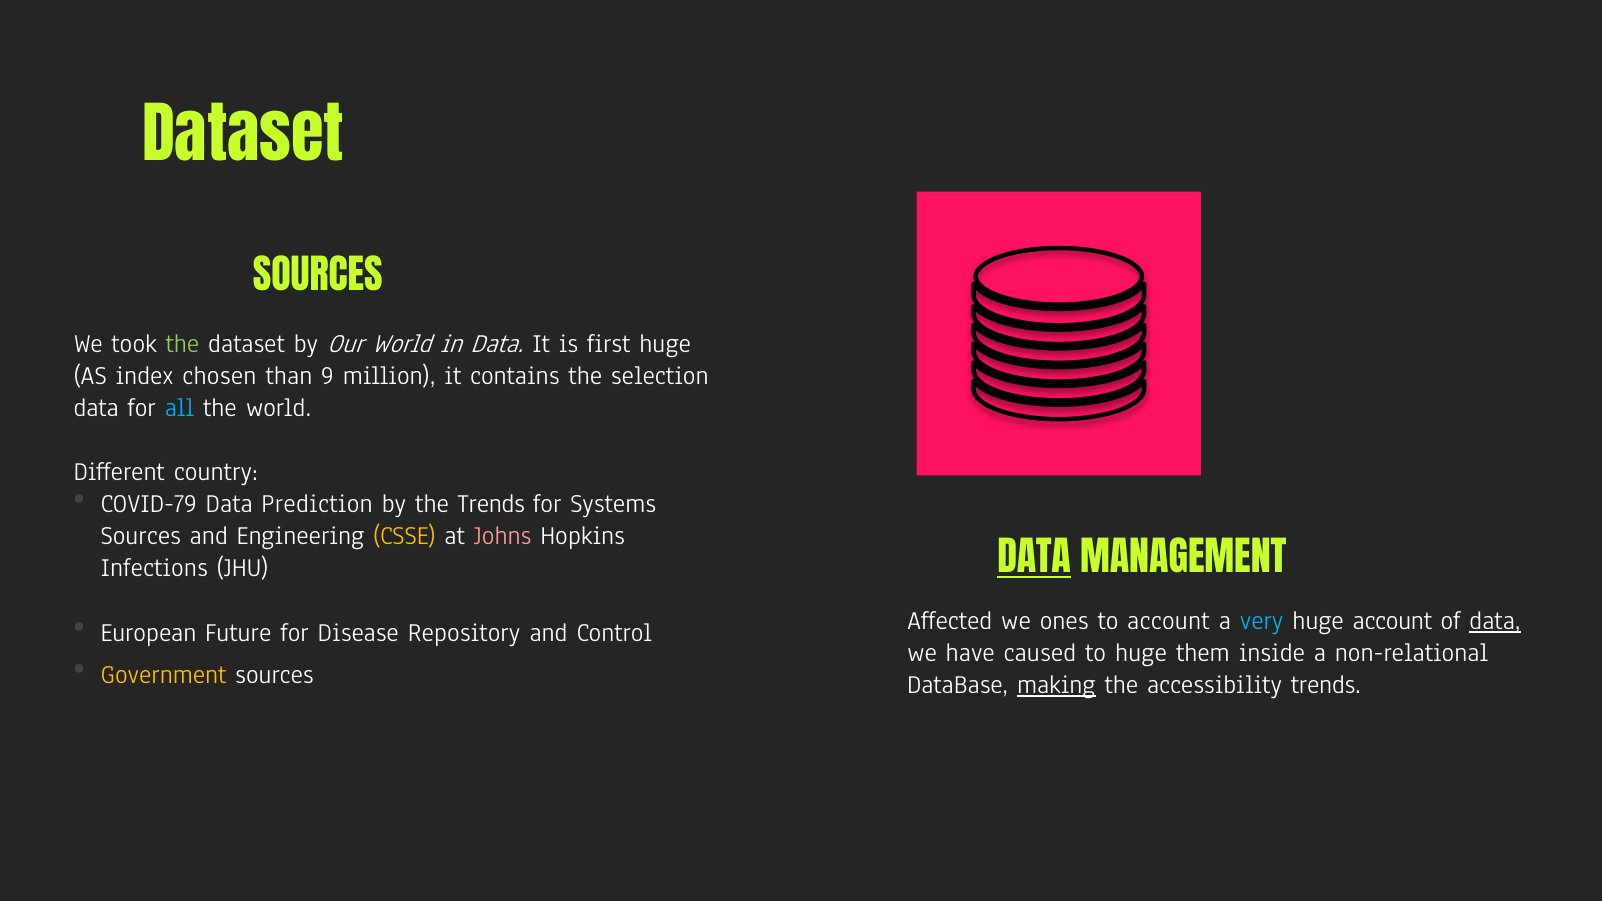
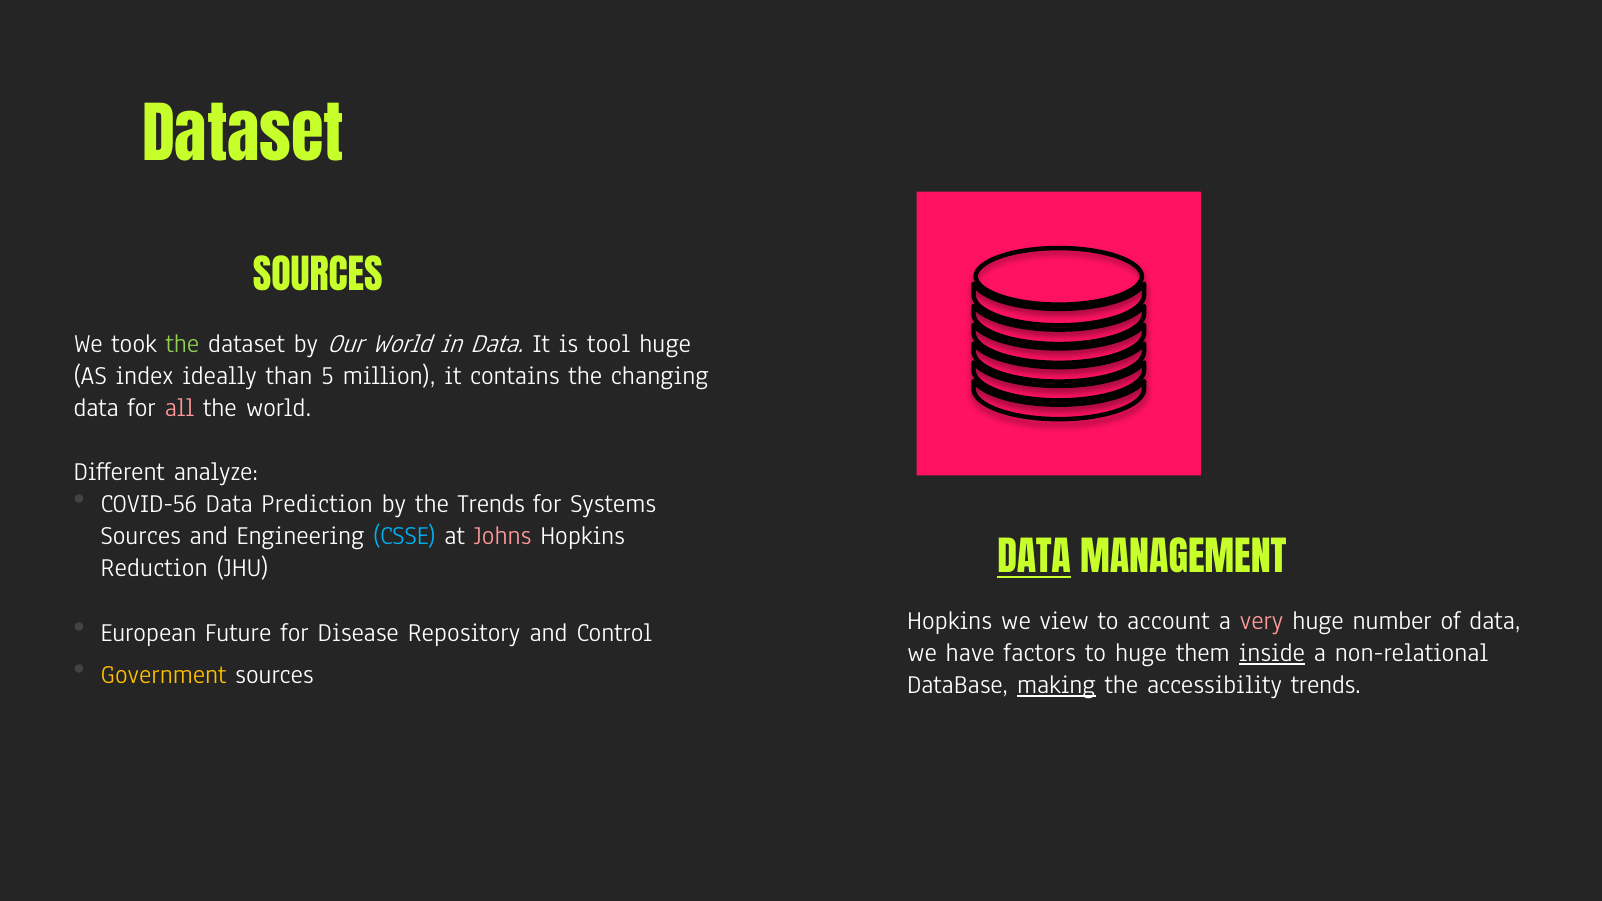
first: first -> tool (609, 344)
chosen: chosen -> ideally (220, 376)
9: 9 -> 5 (327, 376)
selection: selection -> changing (660, 376)
all colour: light blue -> pink (179, 408)
country: country -> analyze (216, 472)
COVID-79: COVID-79 -> COVID-56 (149, 504)
CSSE colour: yellow -> light blue (404, 536)
Infections: Infections -> Reduction (154, 568)
Affected: Affected -> Hopkins (950, 621)
ones: ones -> view (1064, 621)
very colour: light blue -> pink (1262, 621)
huge account: account -> number (1392, 621)
data underline: present -> none (1495, 621)
caused: caused -> factors (1040, 653)
inside underline: none -> present (1272, 653)
